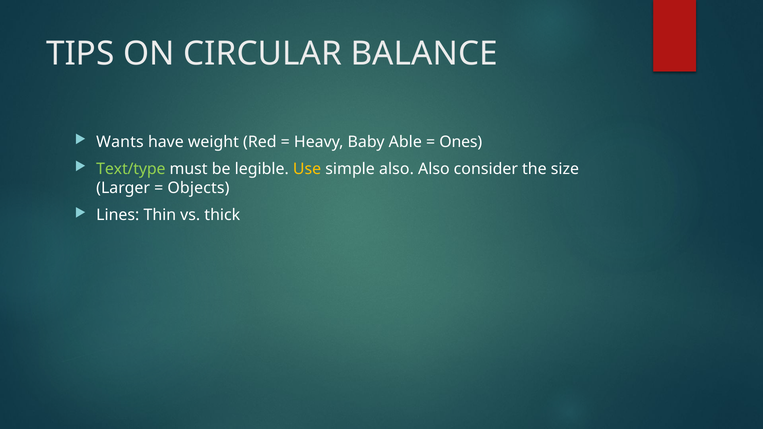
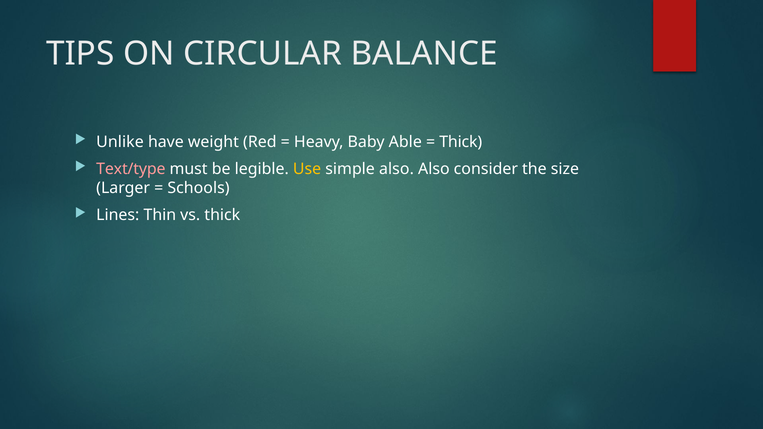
Wants: Wants -> Unlike (120, 142)
Ones: Ones -> Thick (461, 142)
Text/type colour: light green -> pink (131, 169)
Objects: Objects -> Schools (198, 188)
